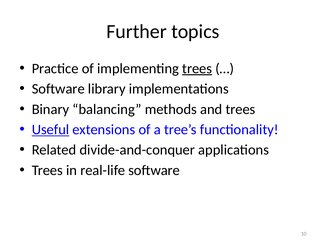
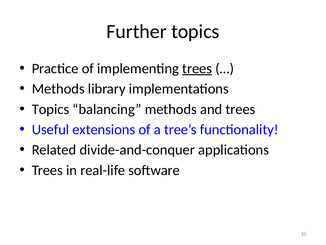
Software: Software -> Methods (58, 89)
Binary: Binary -> Topics (50, 109)
Useful underline: present -> none (50, 129)
